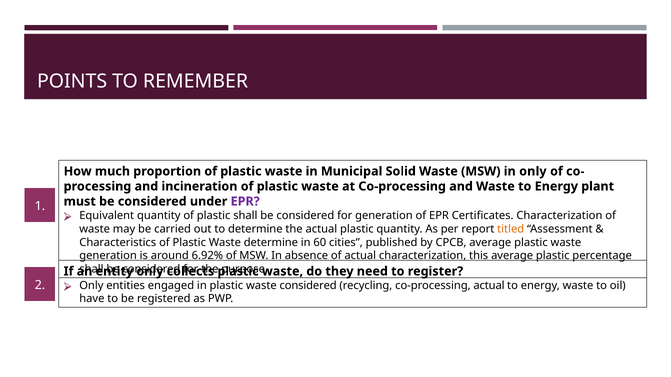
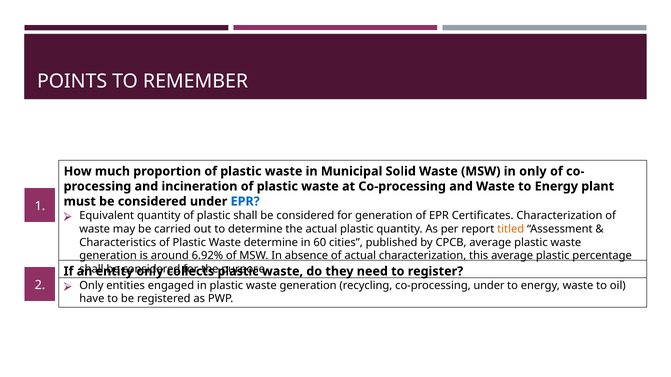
EPR colour: purple -> blue (245, 202)
in plastic waste considered: considered -> generation (308, 286)
co-processing actual: actual -> under (489, 286)
